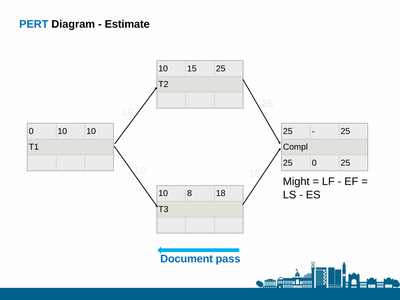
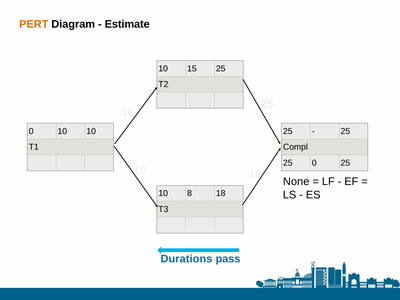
PERT colour: blue -> orange (34, 24)
Might: Might -> None (296, 182)
Document: Document -> Durations (186, 259)
